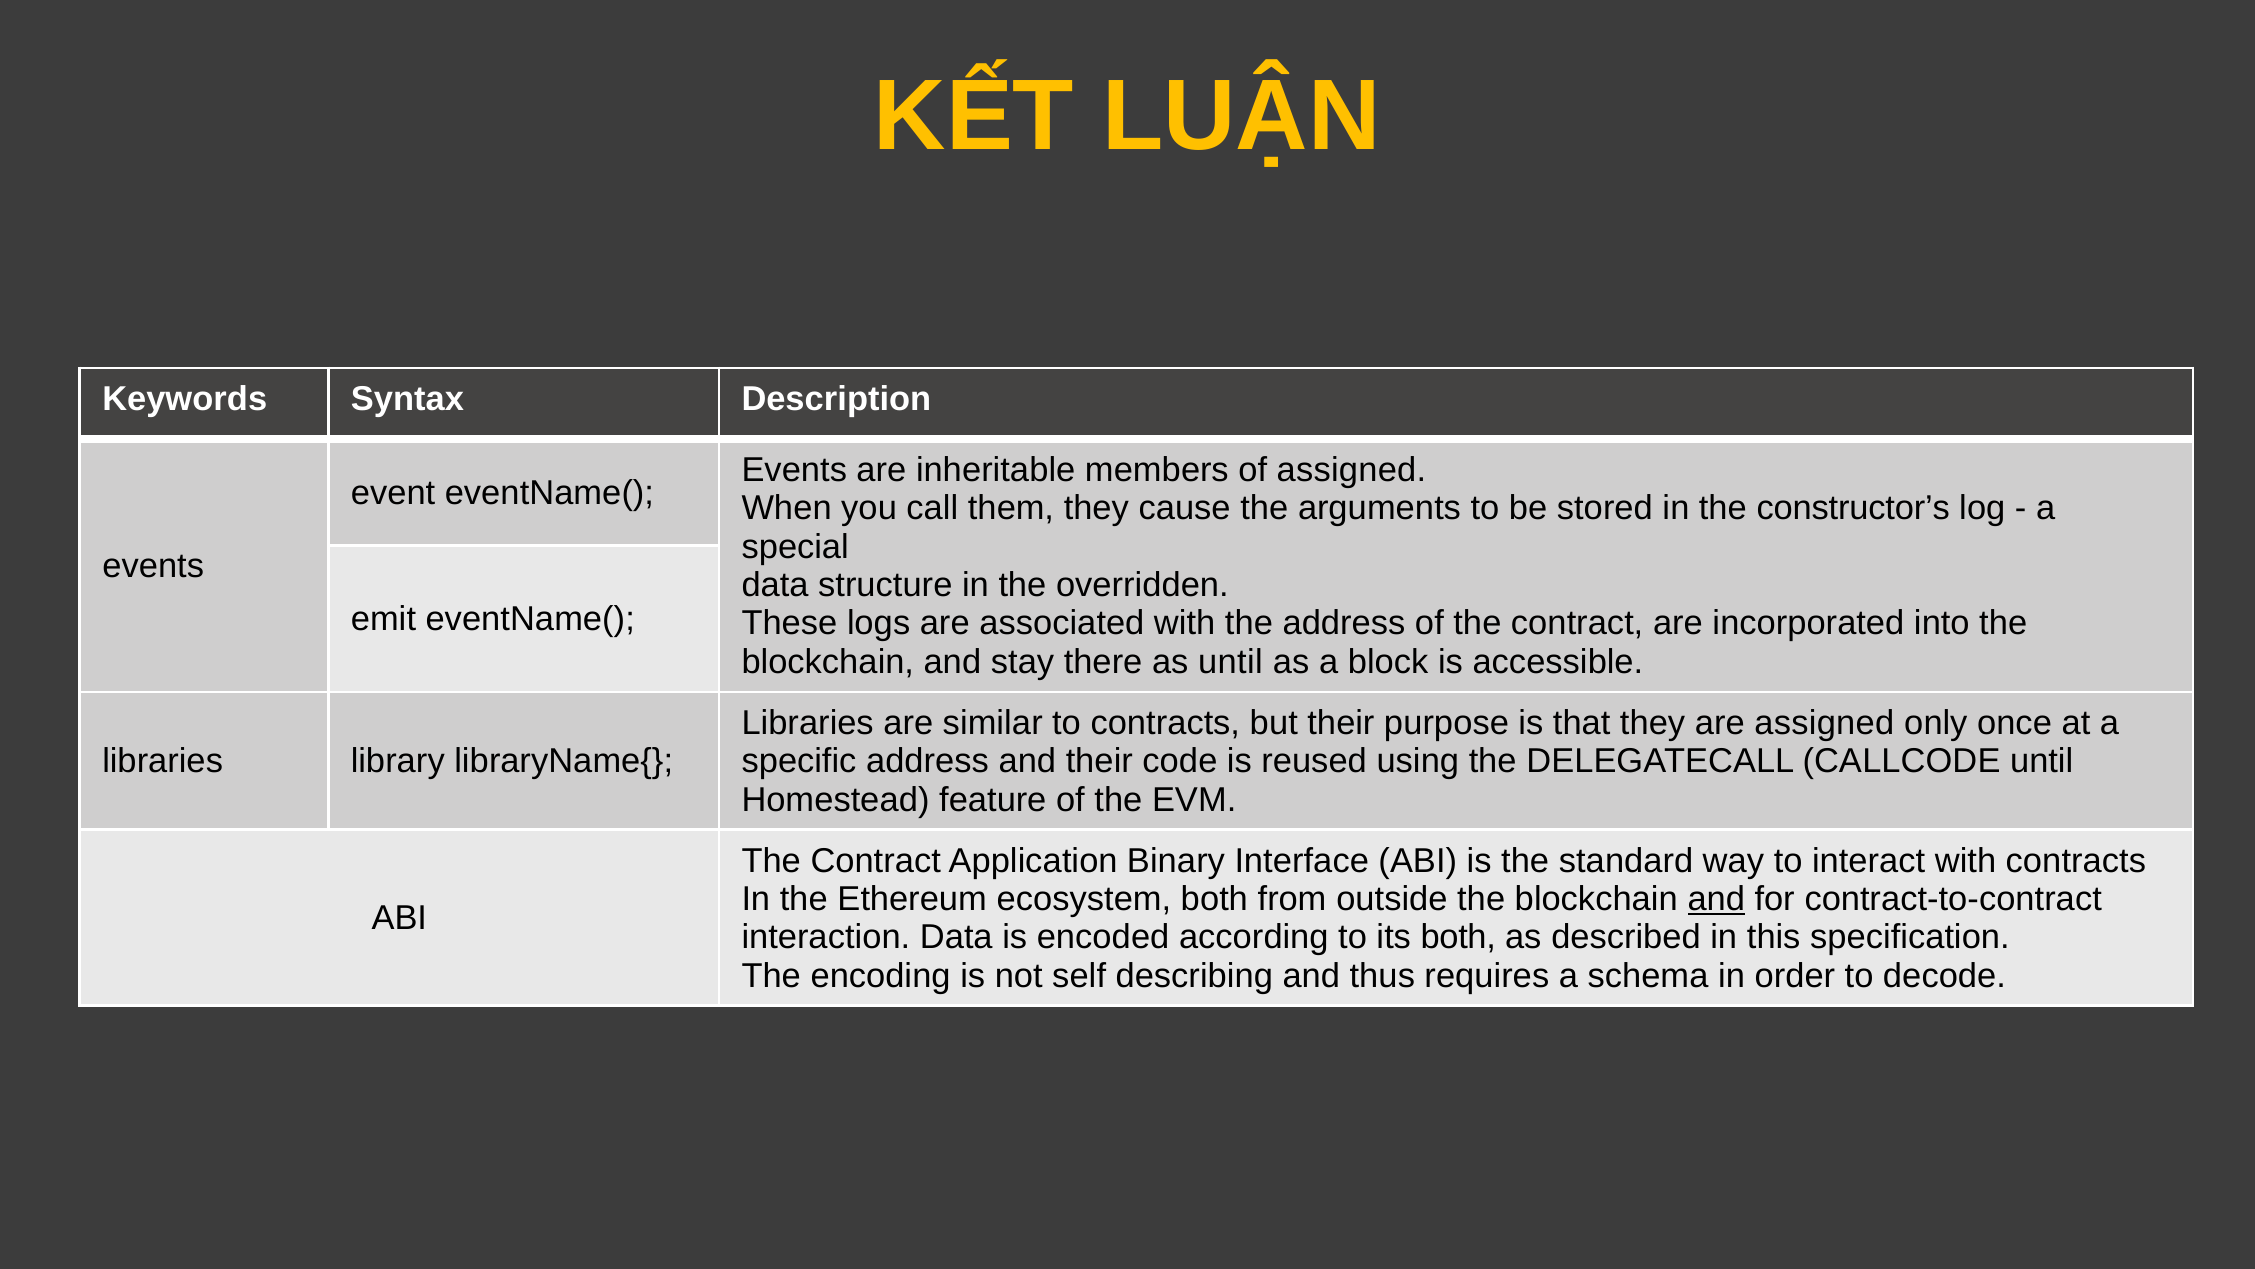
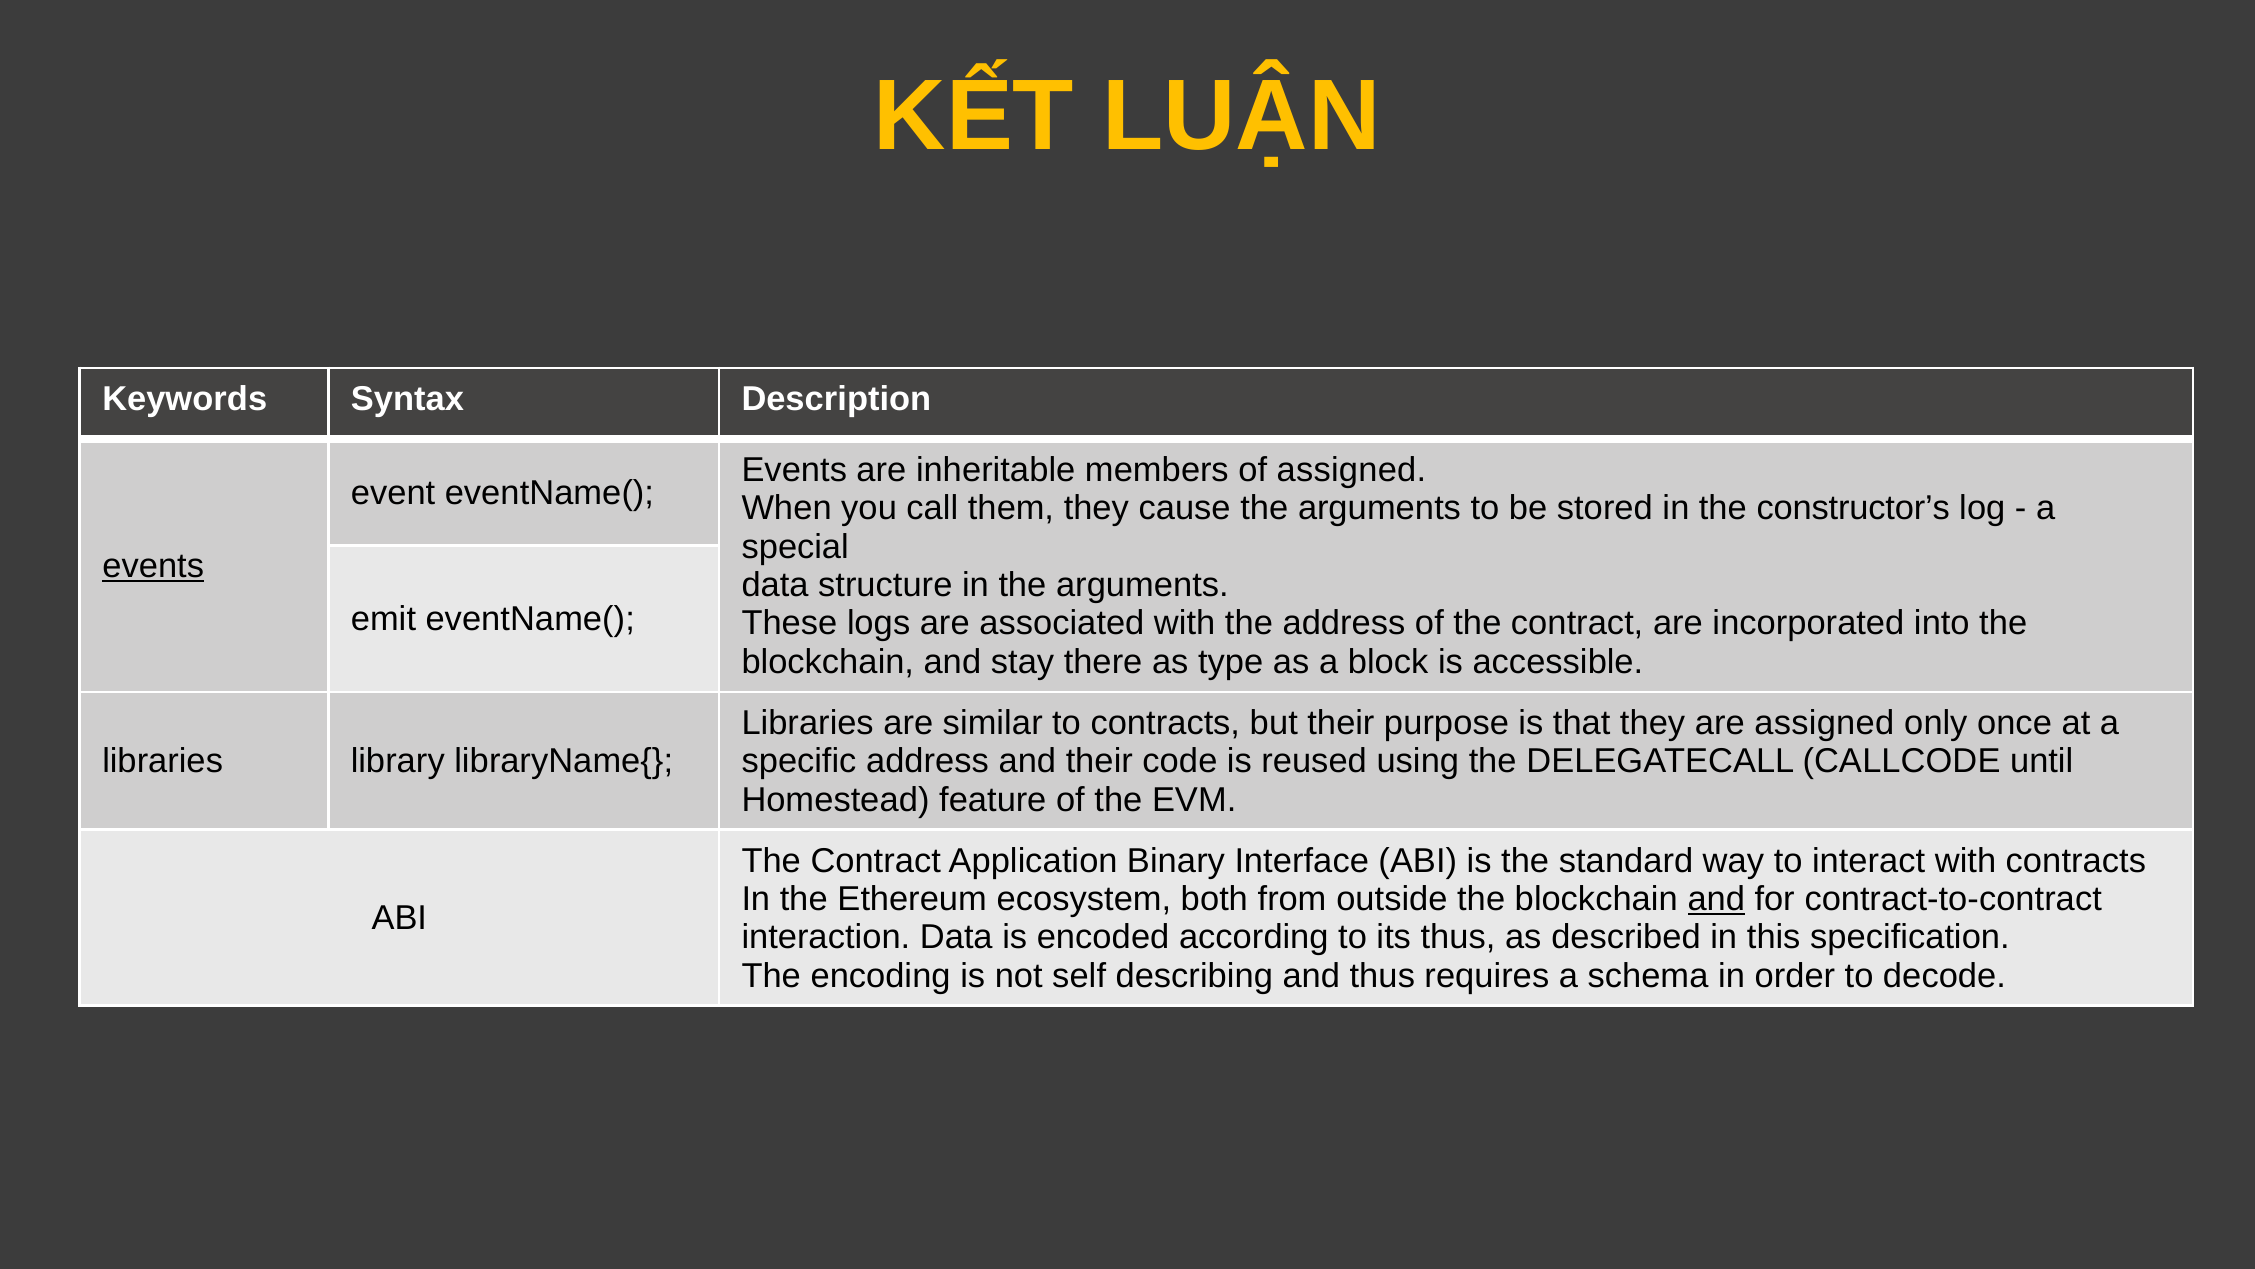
events underline: none -> present (153, 566)
in the overridden: overridden -> arguments (1142, 585)
as until: until -> type (1231, 662)
its both: both -> thus (1458, 937)
